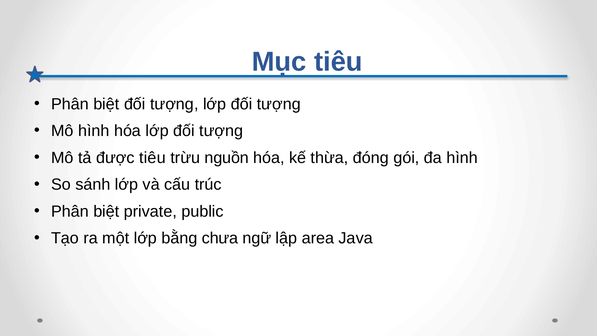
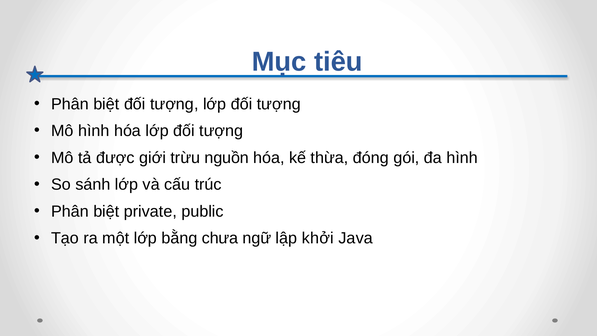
được tiêu: tiêu -> giới (153, 158)
area: area -> khởi (318, 238)
